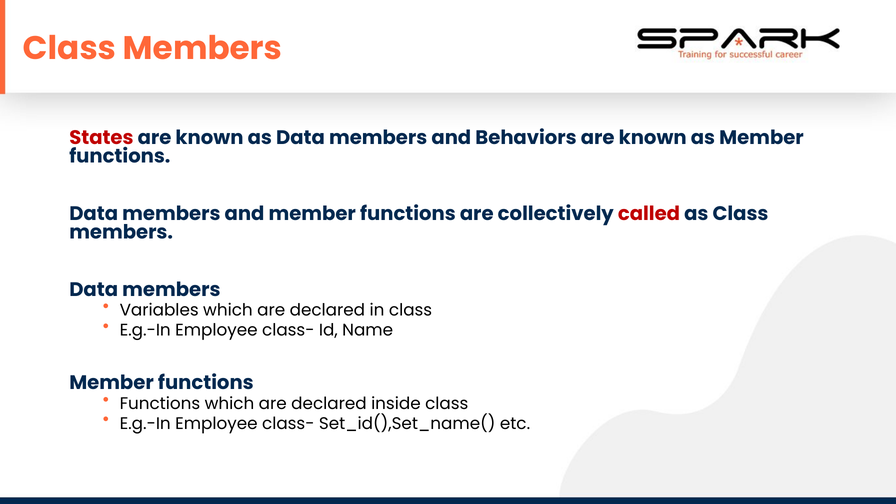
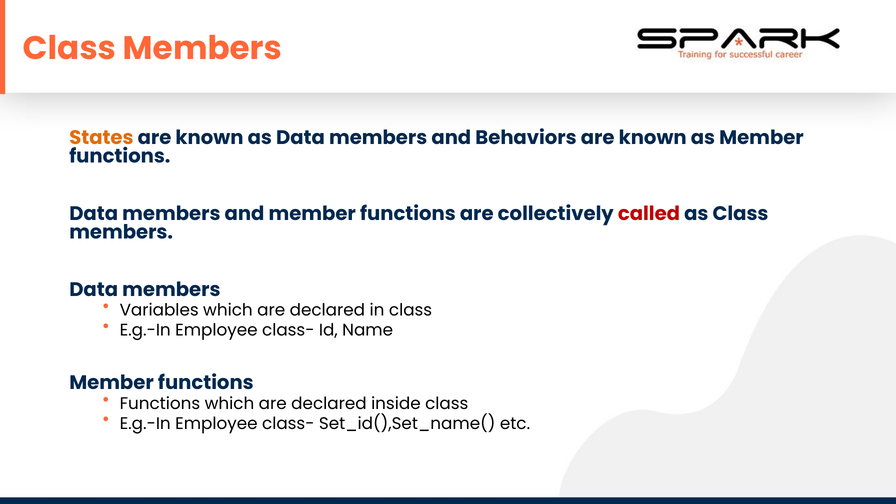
States colour: red -> orange (101, 138)
